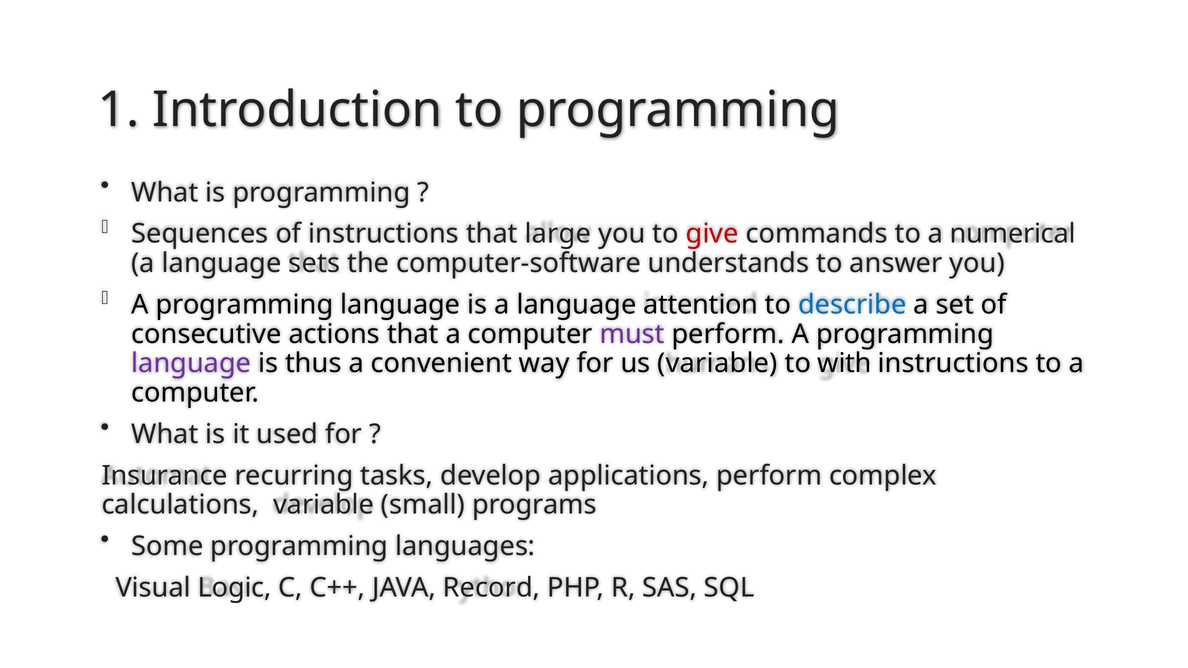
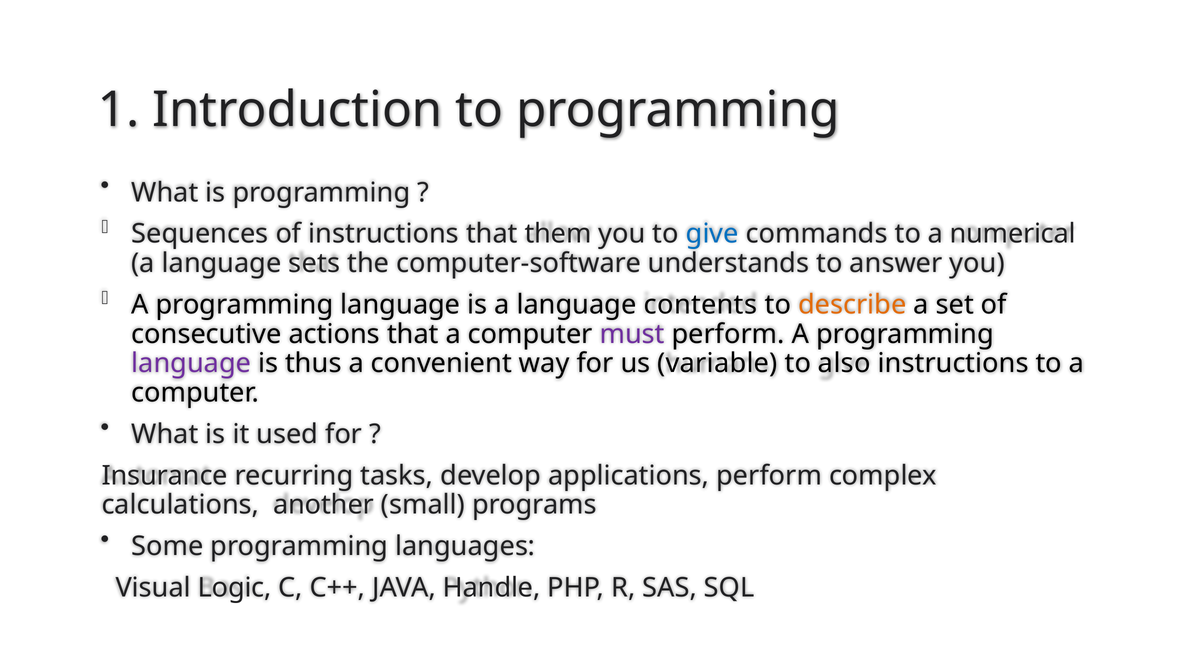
large: large -> them (558, 234)
give colour: red -> blue (712, 234)
attention: attention -> contents (700, 305)
describe colour: blue -> orange (852, 305)
with: with -> also (844, 364)
calculations variable: variable -> another (324, 505)
Record: Record -> Handle (492, 588)
